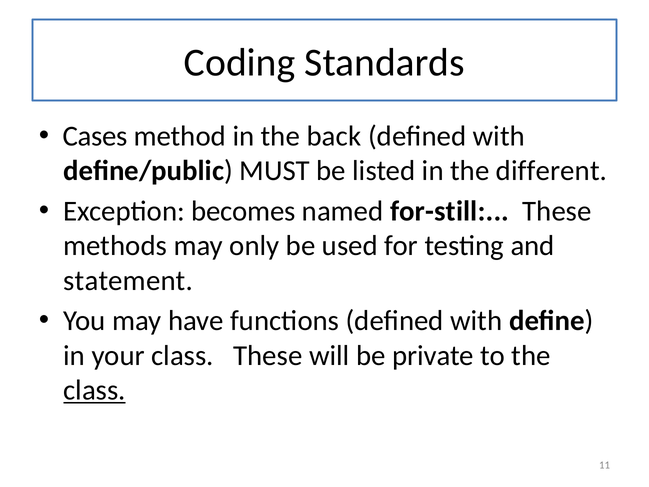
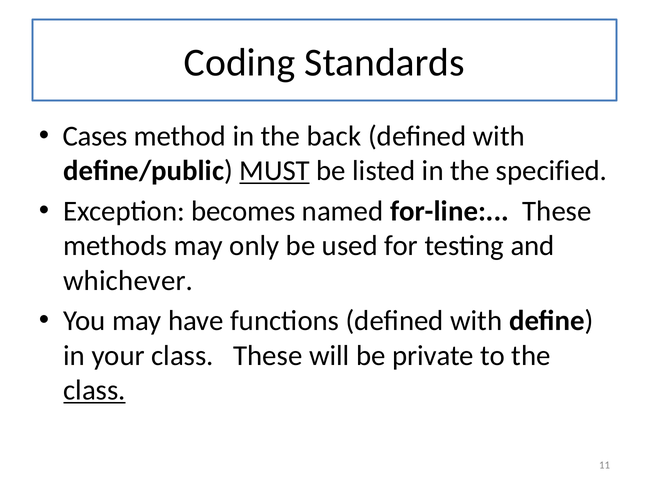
MUST underline: none -> present (275, 171)
different: different -> specified (552, 171)
for-still: for-still -> for-line (450, 211)
statement: statement -> whichever (128, 280)
